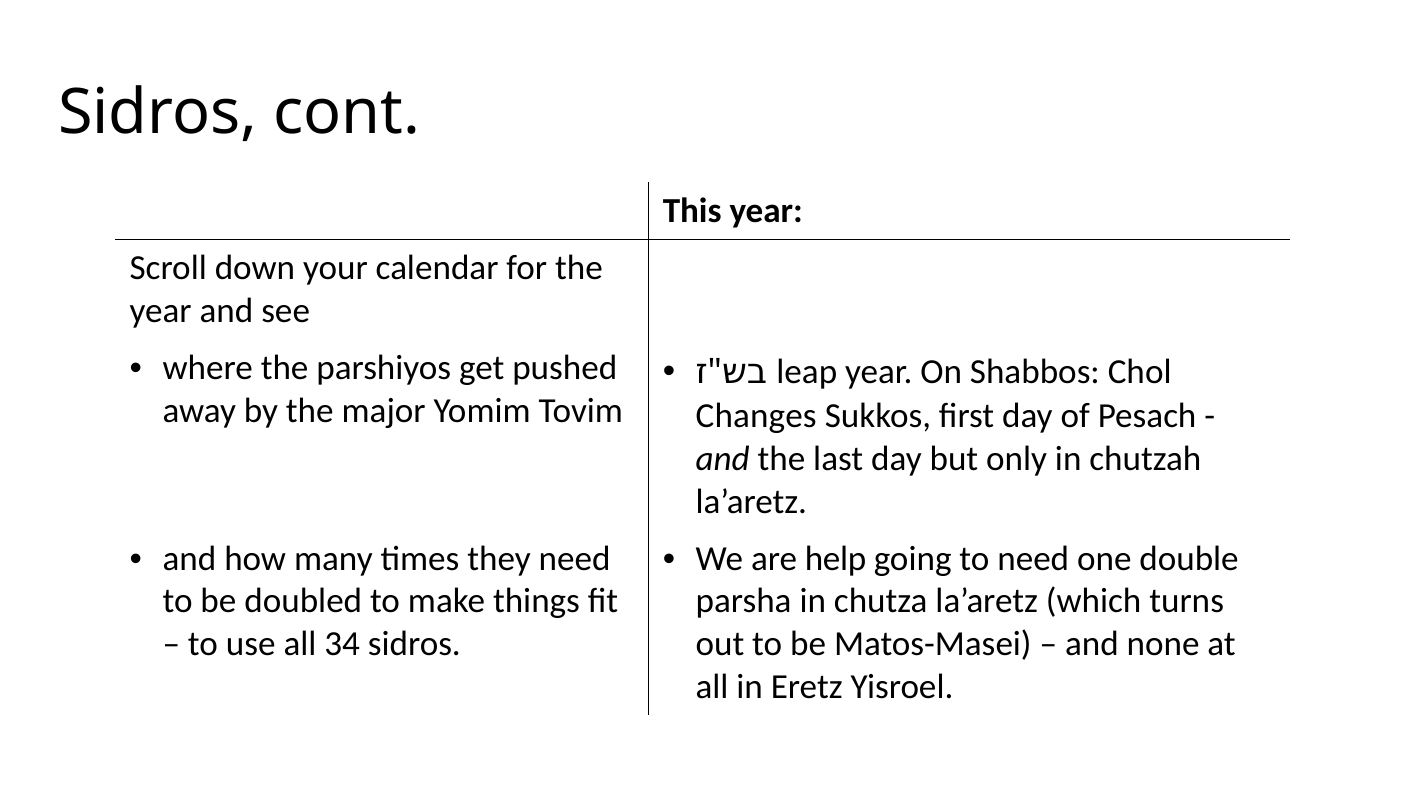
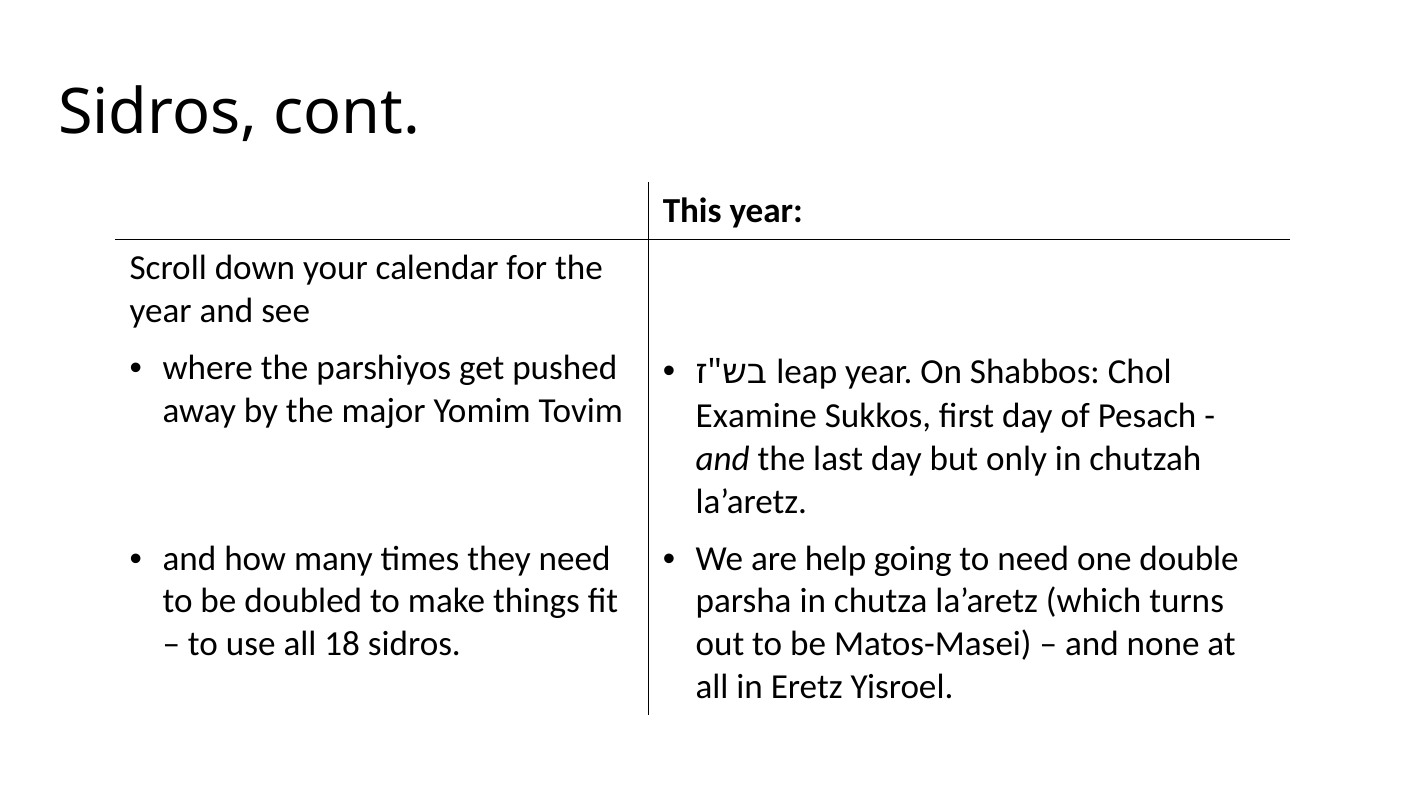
Changes: Changes -> Examine (756, 416)
34: 34 -> 18 (342, 644)
